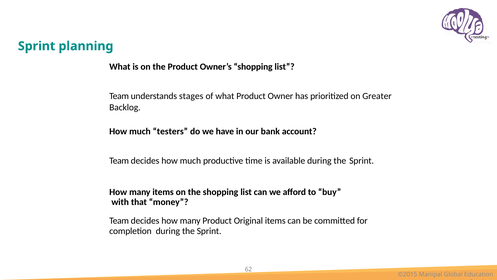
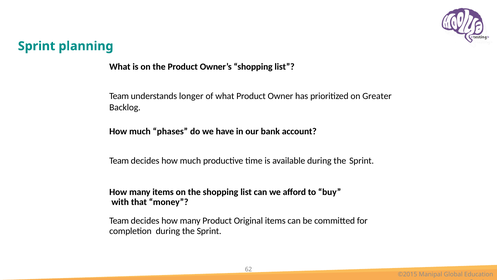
stages: stages -> longer (191, 96)
testers: testers -> phases (170, 131)
